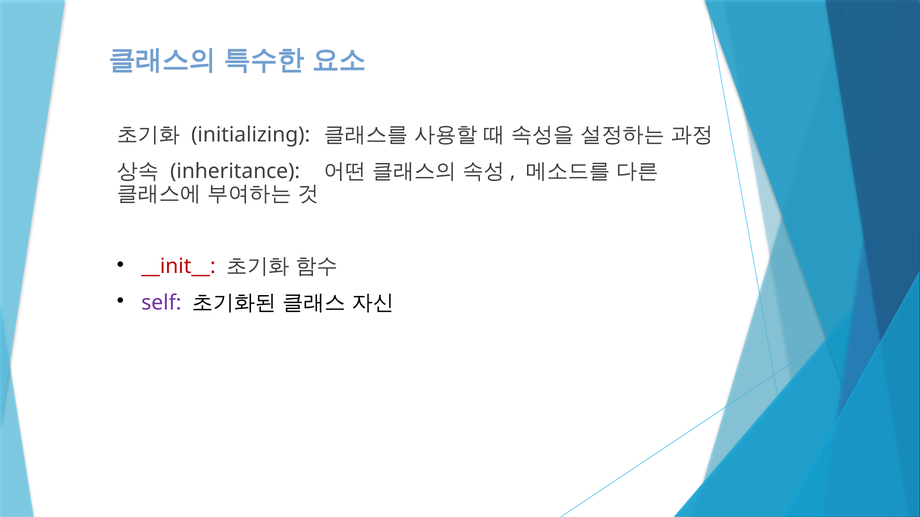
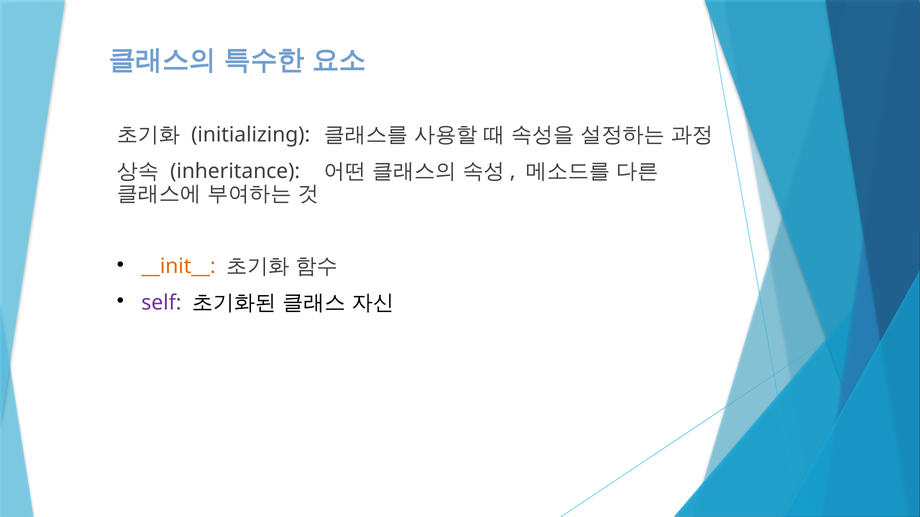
__init__ colour: red -> orange (178, 267)
